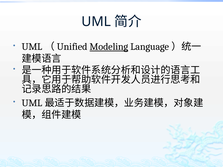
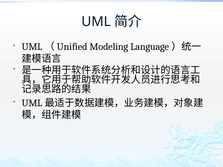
Modeling underline: present -> none (109, 47)
